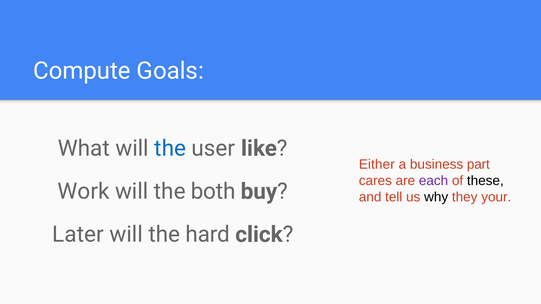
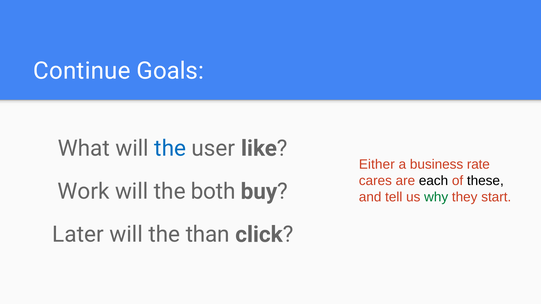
Compute: Compute -> Continue (82, 71)
part: part -> rate (478, 165)
each colour: purple -> black (434, 181)
why colour: black -> green (436, 197)
your: your -> start (496, 197)
hard: hard -> than (208, 235)
